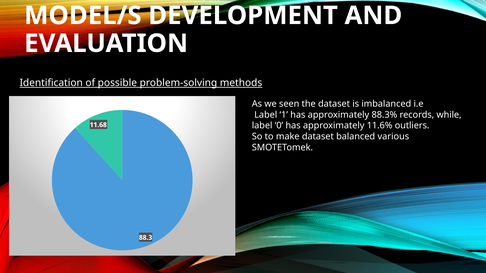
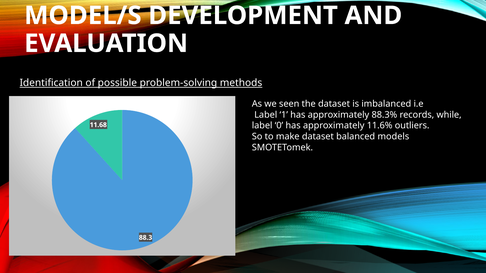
various: various -> models (393, 137)
